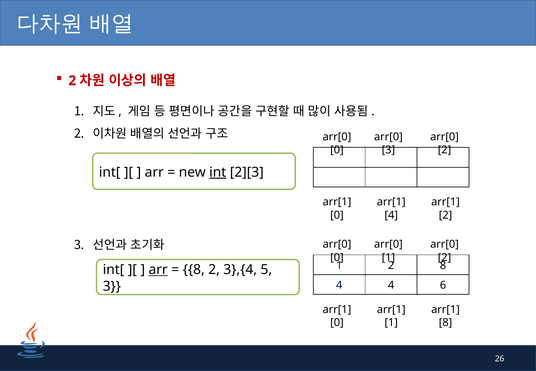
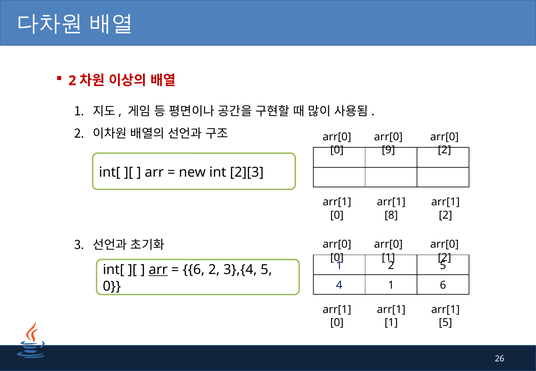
3: 3 -> 9 (388, 150)
int underline: present -> none (218, 172)
4: 4 -> 8 (391, 215)
2 8: 8 -> 5 (443, 265)
8: 8 -> 6 (194, 270)
4 4: 4 -> 1 (391, 285)
3: 3 -> 0 (112, 286)
8: 8 -> 5 (446, 323)
